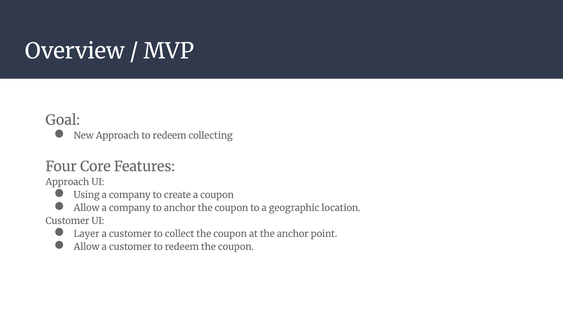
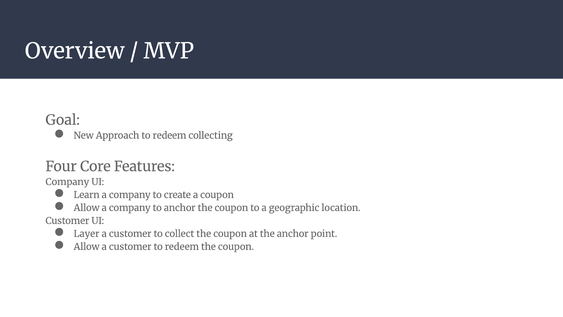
Approach: Approach -> Company (67, 182)
Using: Using -> Learn (87, 195)
